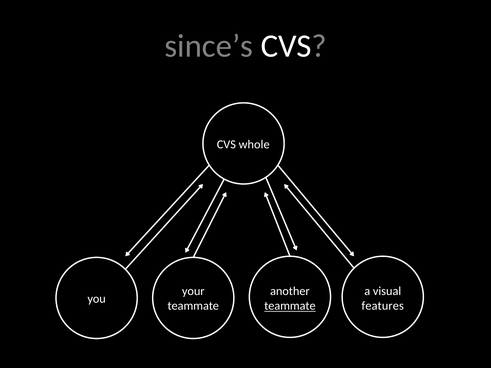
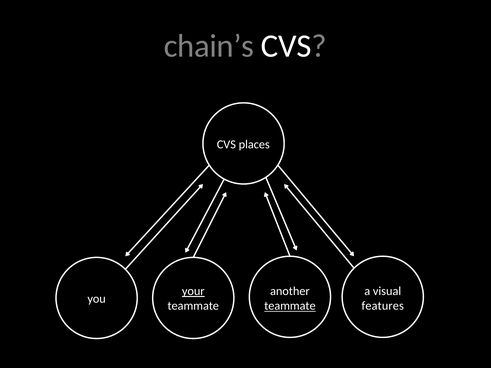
since’s: since’s -> chain’s (209, 46)
whole: whole -> places (254, 144)
your underline: none -> present (193, 291)
